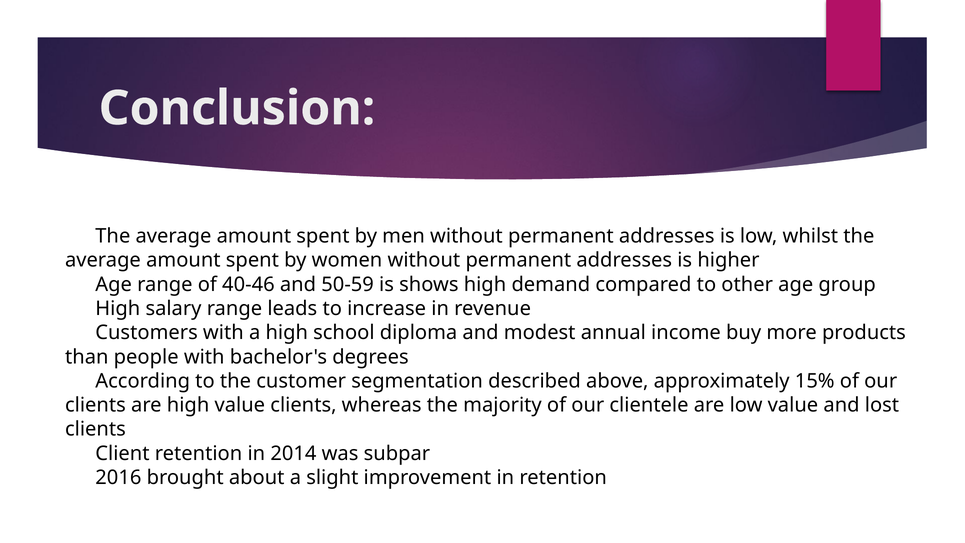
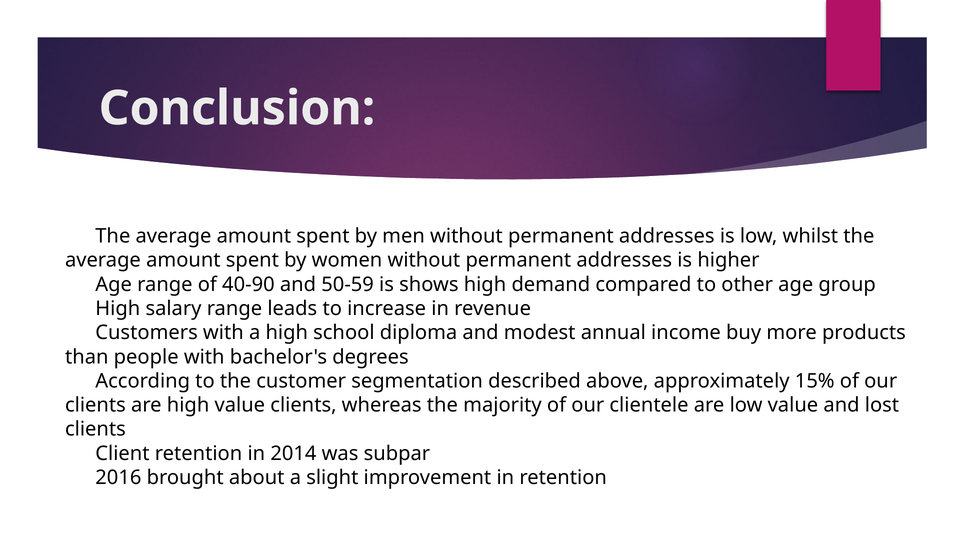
40-46: 40-46 -> 40-90 (248, 284)
